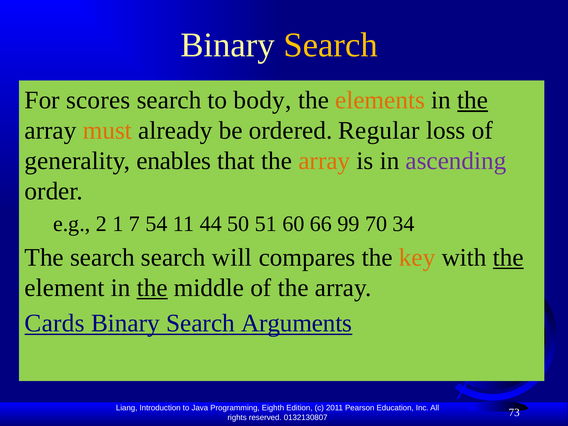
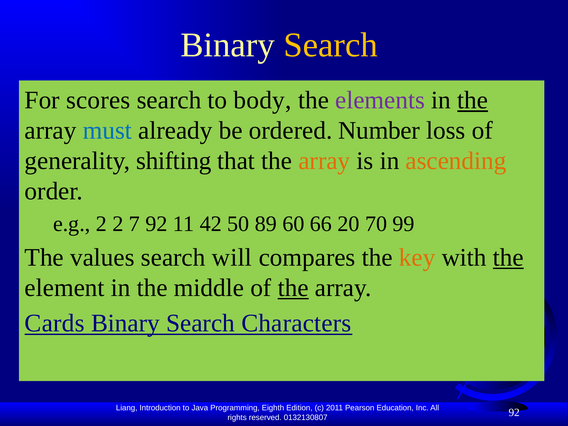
elements colour: orange -> purple (380, 100)
must colour: orange -> blue (107, 131)
Regular: Regular -> Number (379, 131)
enables: enables -> shifting (174, 161)
ascending colour: purple -> orange (456, 161)
2 1: 1 -> 2 (118, 224)
7 54: 54 -> 92 (156, 224)
44: 44 -> 42 (211, 224)
51: 51 -> 89 (266, 224)
99: 99 -> 20 (349, 224)
34: 34 -> 99 (404, 224)
The search: search -> values (102, 257)
the underline: present -> none (152, 288)
the underline: none -> present (293, 288)
Arguments: Arguments -> Characters (296, 323)
73: 73 -> 92 (514, 412)
